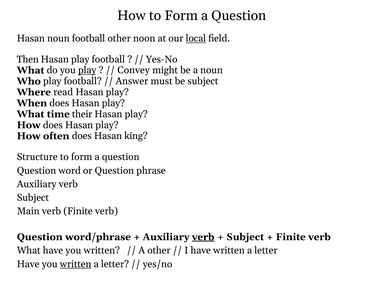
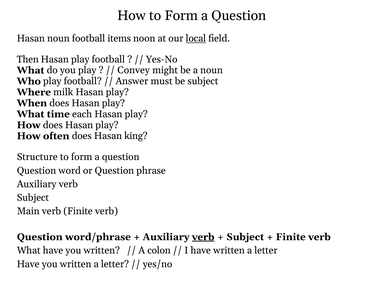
football other: other -> items (119, 38)
play underline: present -> none (87, 70)
read: read -> milk (63, 92)
their: their -> each (82, 114)
A other: other -> colon (159, 250)
written underline: present -> none (76, 264)
